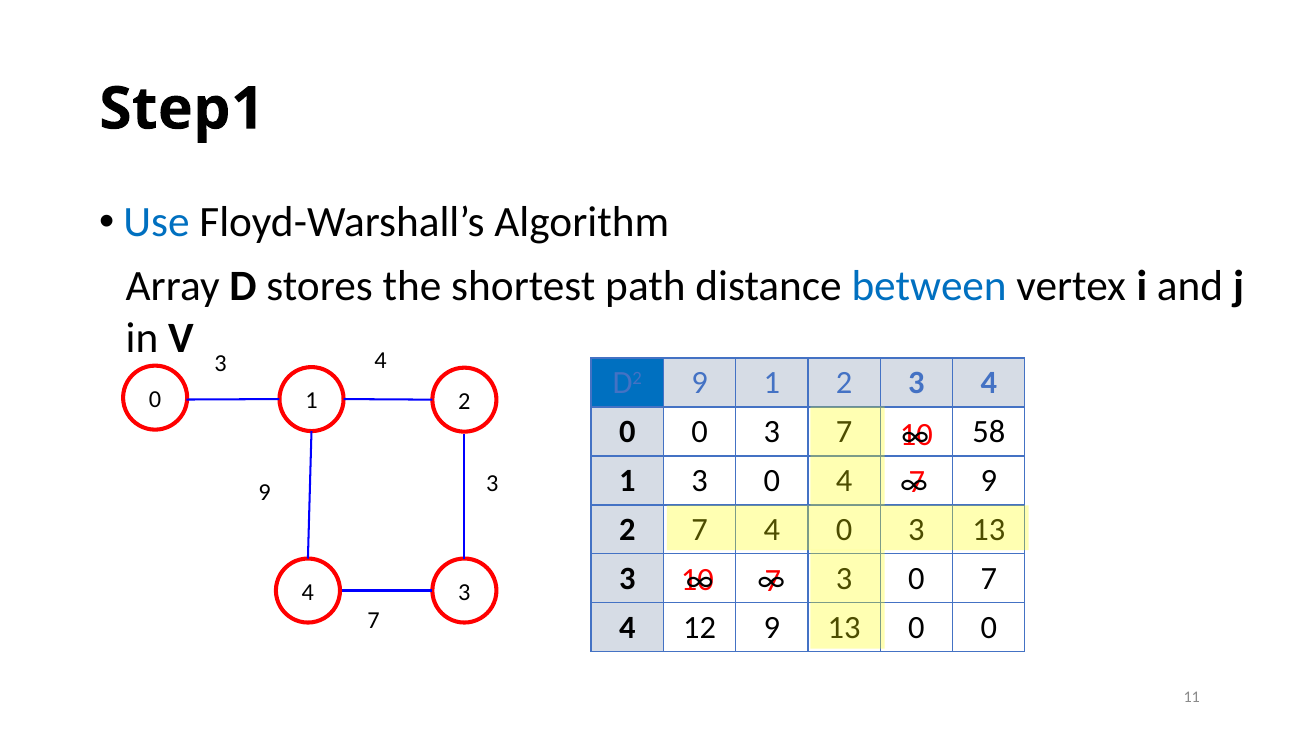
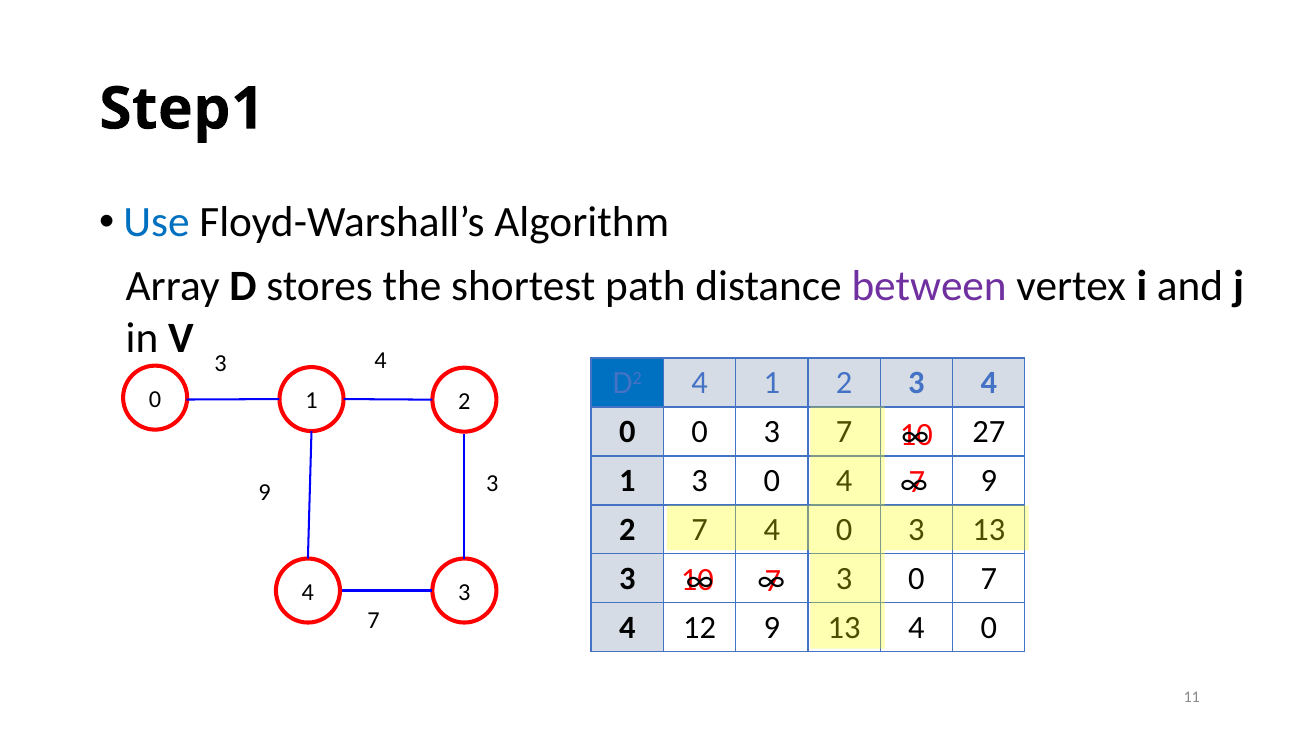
between colour: blue -> purple (929, 287)
D2 9: 9 -> 4 (700, 383)
58: 58 -> 27 (989, 432)
0: 0 -> 4 (916, 628)
